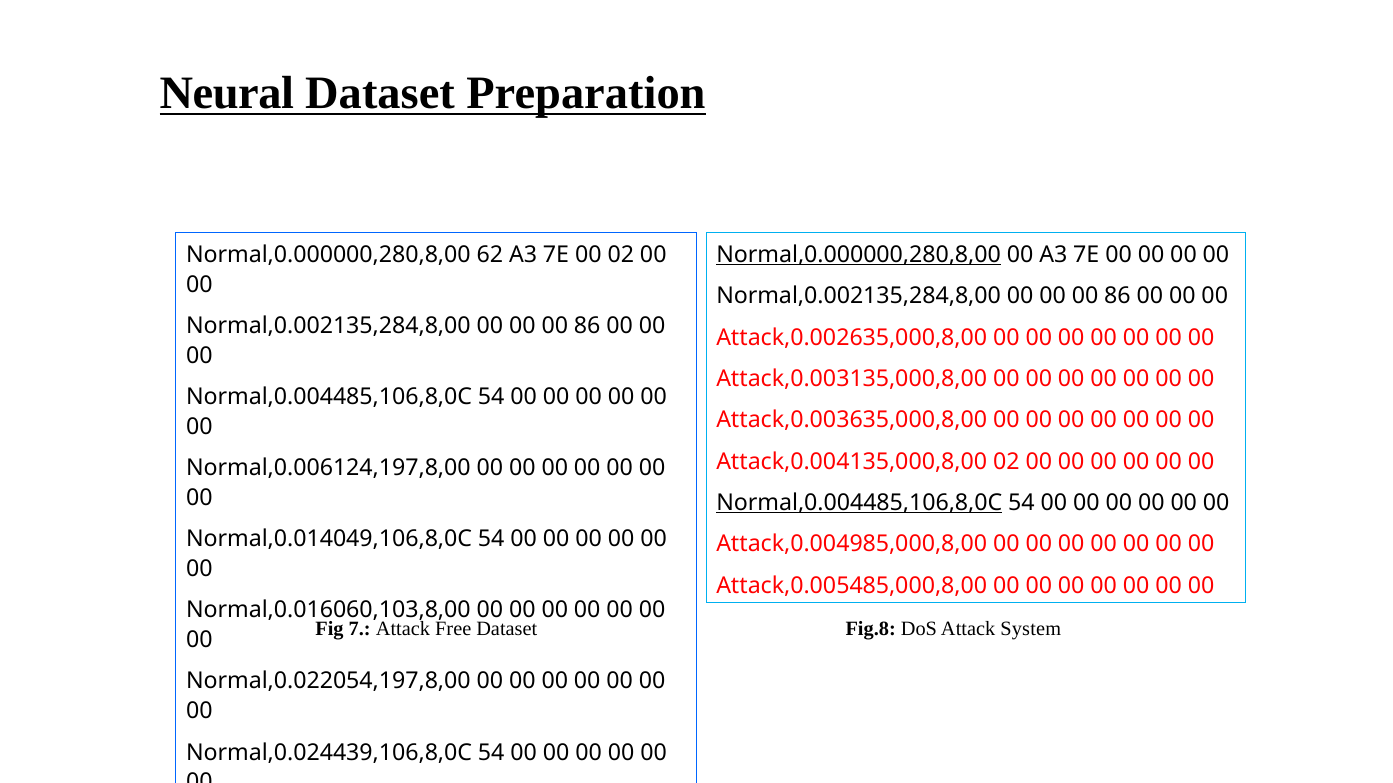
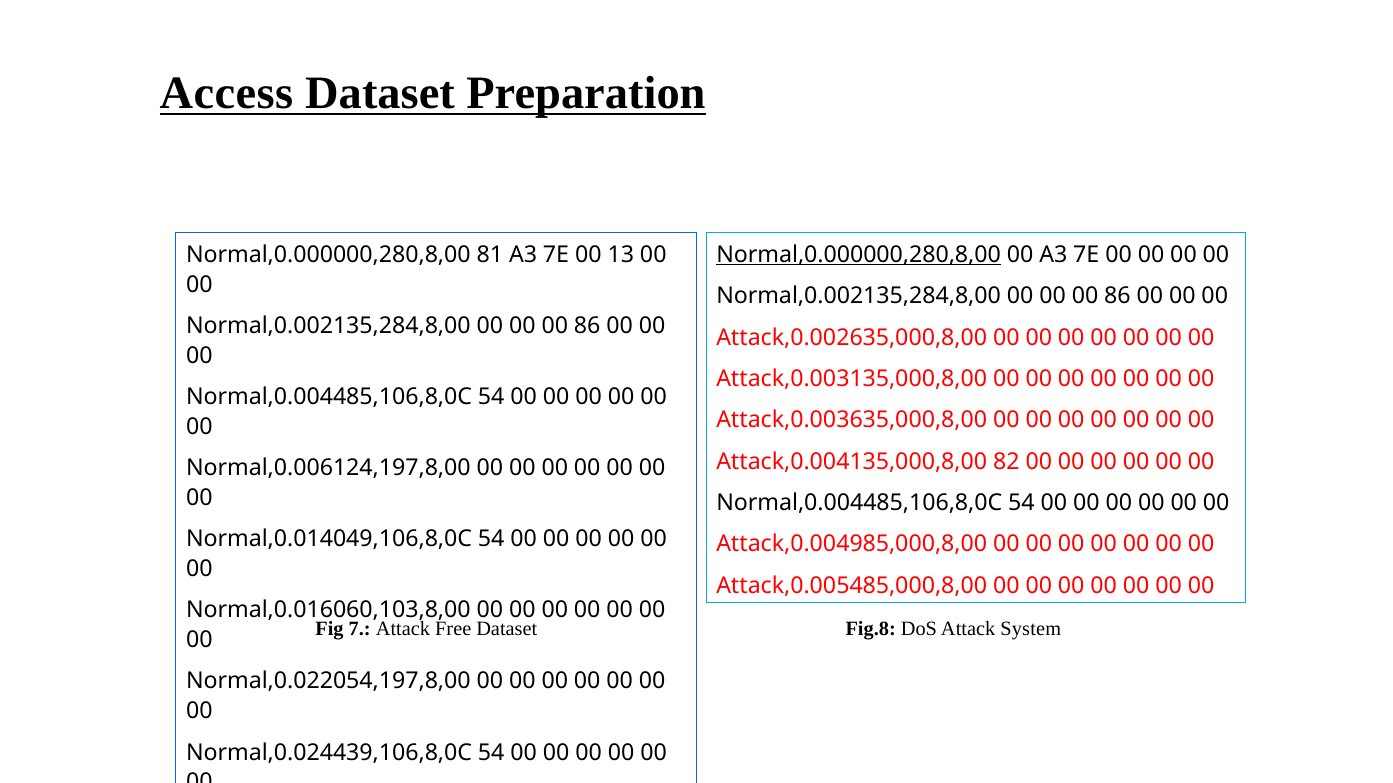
Neural: Neural -> Access (226, 94)
62: 62 -> 81 (490, 255)
00 02: 02 -> 13 (621, 255)
Attack,0.004135,000,8,00 02: 02 -> 82 (1006, 462)
Normal,0.004485,106,8,0C underline: present -> none (859, 503)
